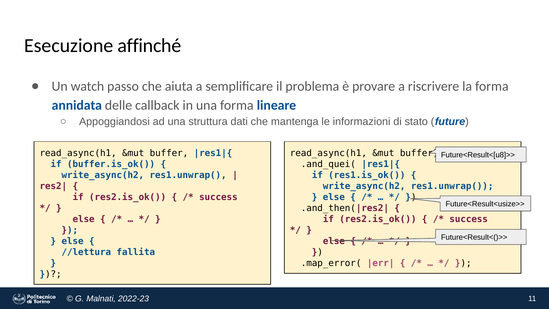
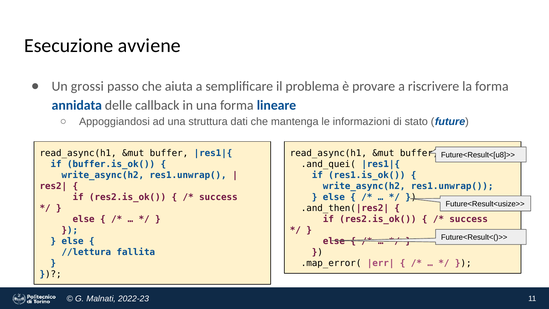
affinché: affinché -> avviene (149, 45)
watch: watch -> grossi (87, 86)
